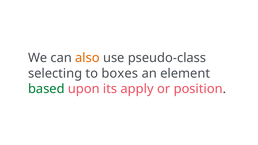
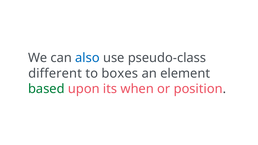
also colour: orange -> blue (87, 58)
selecting: selecting -> different (55, 73)
apply: apply -> when (137, 89)
